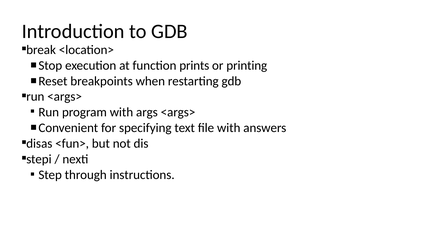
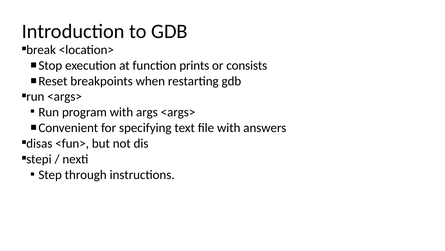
printing: printing -> consists (247, 65)
